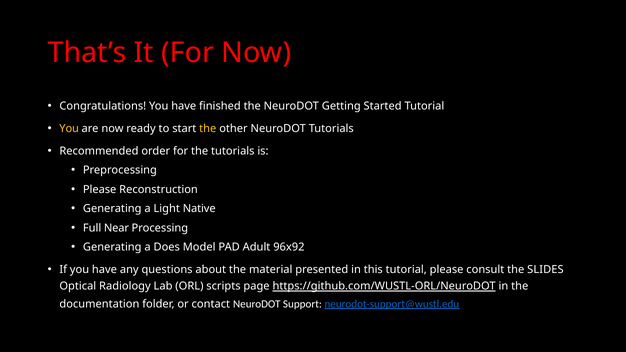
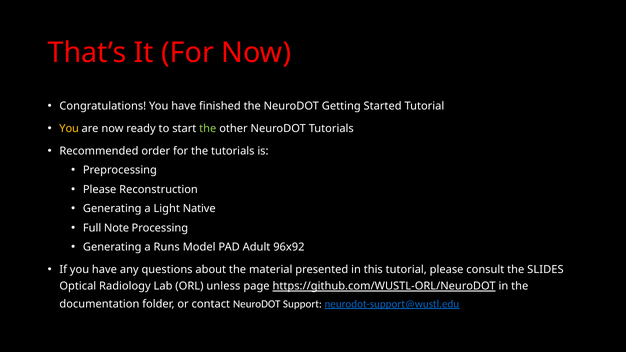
the colour: yellow -> light green (208, 129)
Near: Near -> Note (116, 228)
Does: Does -> Runs (167, 247)
scripts: scripts -> unless (223, 286)
